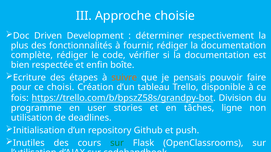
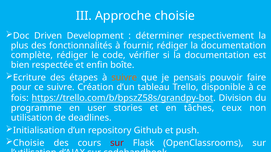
ce choisi: choisi -> suivre (61, 87)
ligne: ligne -> ceux (232, 108)
Inutiles: Inutiles -> Choisie (29, 143)
sur colour: green -> red (117, 143)
